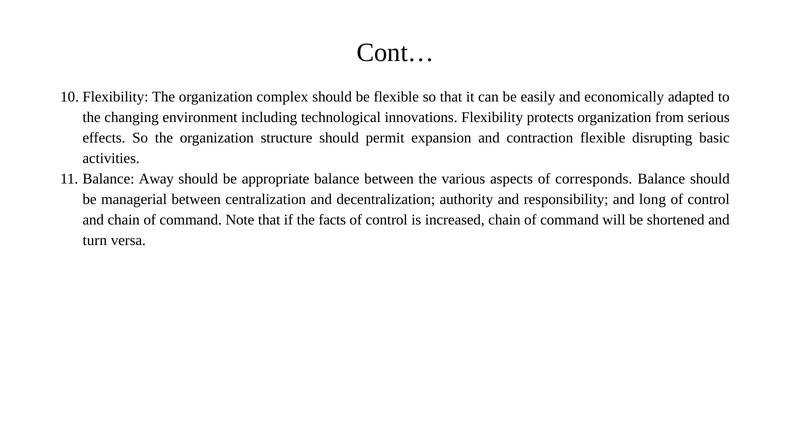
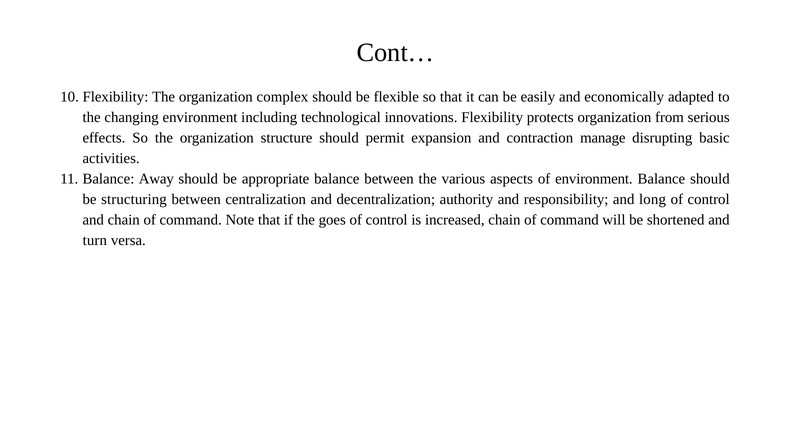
contraction flexible: flexible -> manage (603, 138)
of corresponds: corresponds -> environment (594, 179)
managerial: managerial -> structuring (134, 199)
facts: facts -> goes (332, 220)
